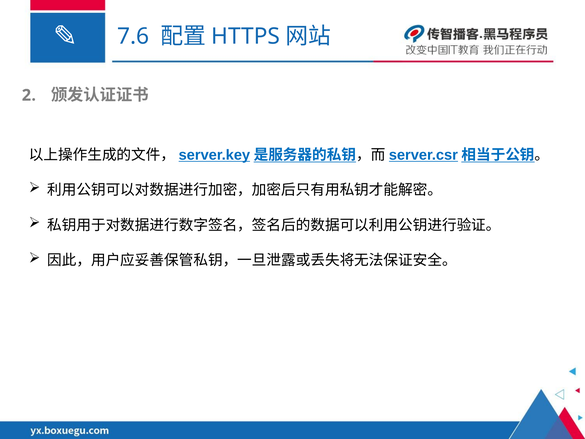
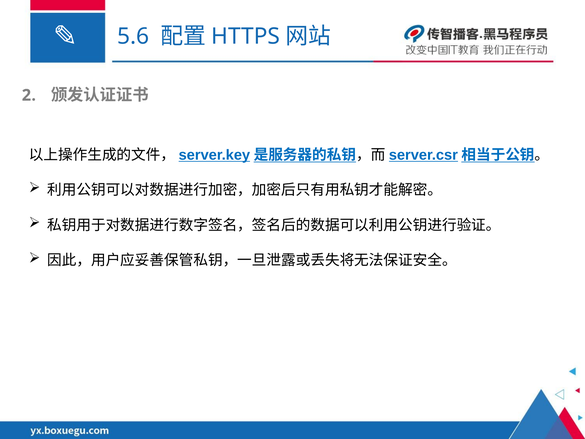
7.6: 7.6 -> 5.6 (133, 36)
